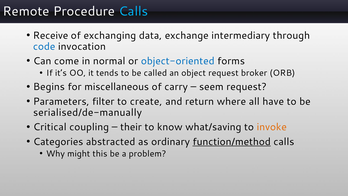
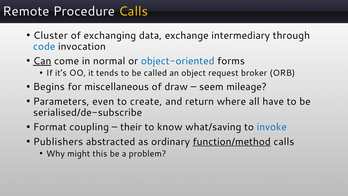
Calls colour: light blue -> yellow (133, 11)
Receive: Receive -> Cluster (50, 35)
Can underline: none -> present (42, 61)
carry: carry -> draw (176, 87)
seem request: request -> mileage (247, 87)
filter: filter -> even (103, 101)
serialised/de-manually: serialised/de-manually -> serialised/de-subscribe (88, 112)
Critical: Critical -> Format (50, 127)
invoke colour: orange -> blue (272, 127)
Categories: Categories -> Publishers (58, 141)
